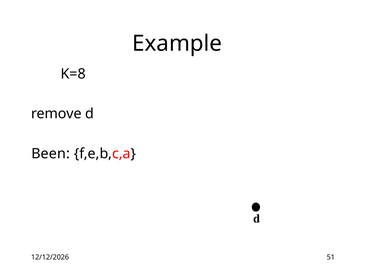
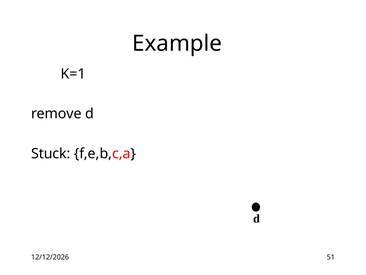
K=8: K=8 -> K=1 (73, 74)
Been: Been -> Stuck (51, 153)
